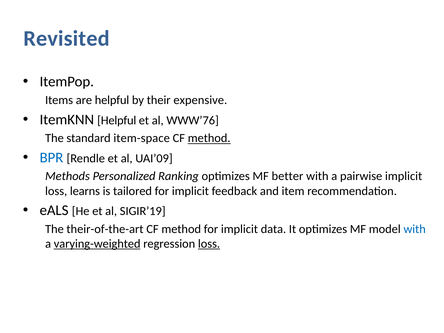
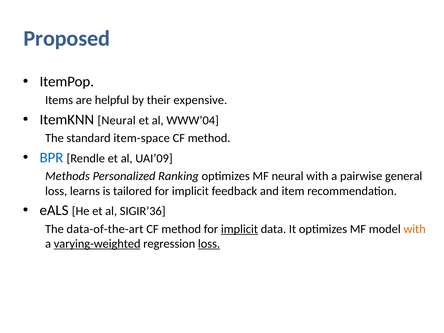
Revisited: Revisited -> Proposed (67, 39)
ItemKNN Helpful: Helpful -> Neural (117, 120)
WWW’76: WWW’76 -> WWW’04 (193, 120)
method underline: present -> none (209, 138)
MF better: better -> neural (288, 176)
pairwise implicit: implicit -> general (404, 176)
SIGIR’19: SIGIR’19 -> SIGIR’36 (143, 211)
their-of-the-art: their-of-the-art -> data-of-the-art (105, 229)
implicit underline: none -> present (239, 229)
with colour: blue -> orange (415, 229)
